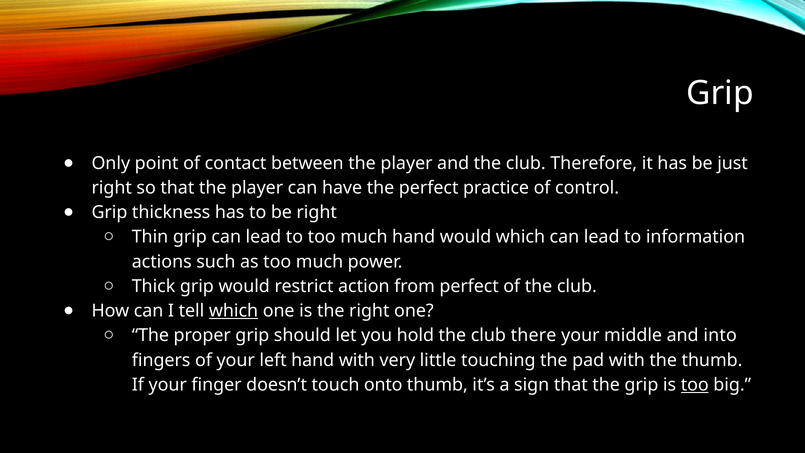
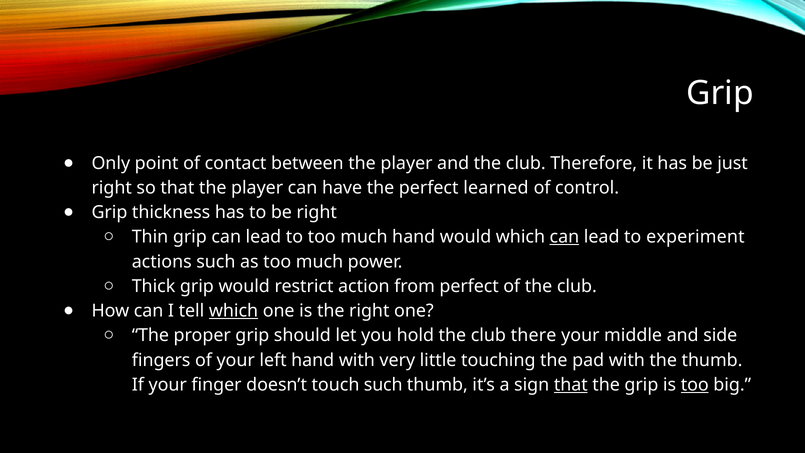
practice: practice -> learned (496, 188)
can underline: none -> present (564, 237)
information: information -> experiment (695, 237)
into: into -> side (720, 335)
touch onto: onto -> such (383, 385)
that underline: none -> present (571, 385)
